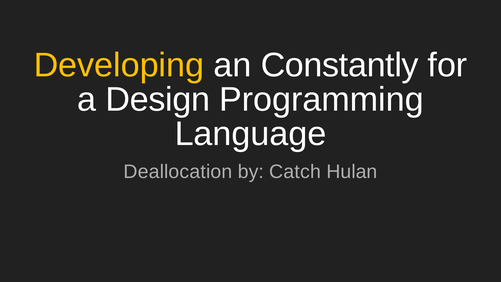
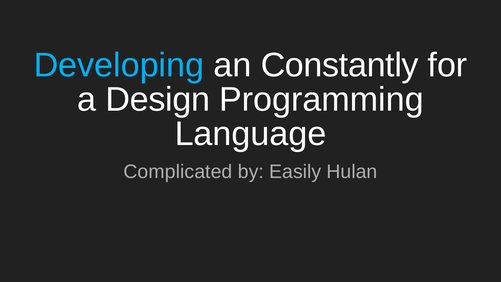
Developing colour: yellow -> light blue (119, 65)
Deallocation: Deallocation -> Complicated (178, 171)
Catch: Catch -> Easily (295, 171)
